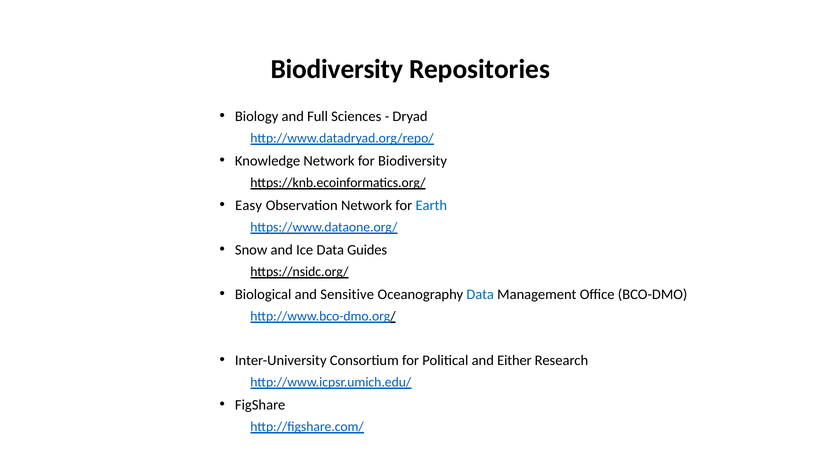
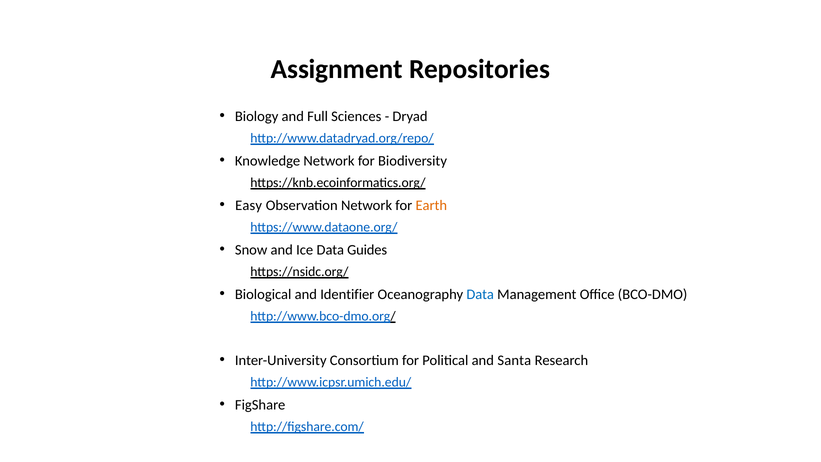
Biodiversity: Biodiversity -> Assignment (337, 69)
Earth colour: blue -> orange (431, 205)
Sensitive: Sensitive -> Identifier (347, 294)
Either: Either -> Santa (514, 360)
